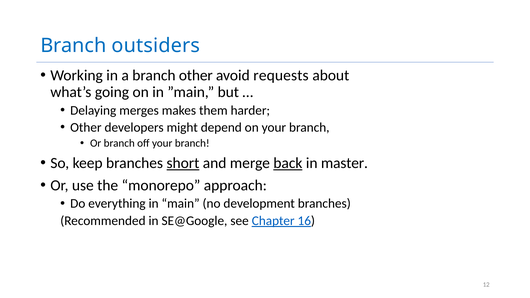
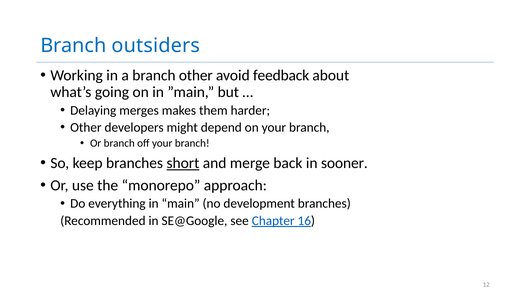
requests: requests -> feedback (281, 75)
back underline: present -> none (288, 163)
master: master -> sooner (344, 163)
